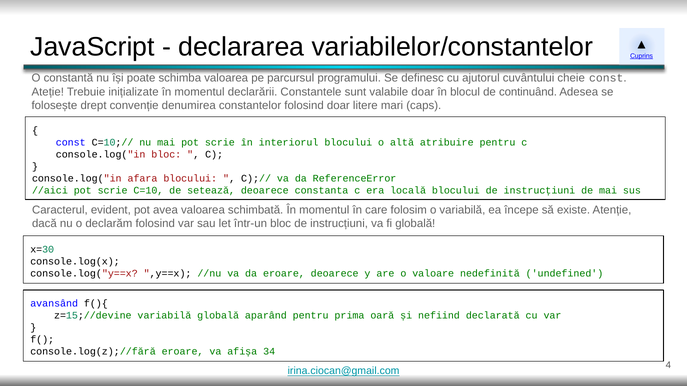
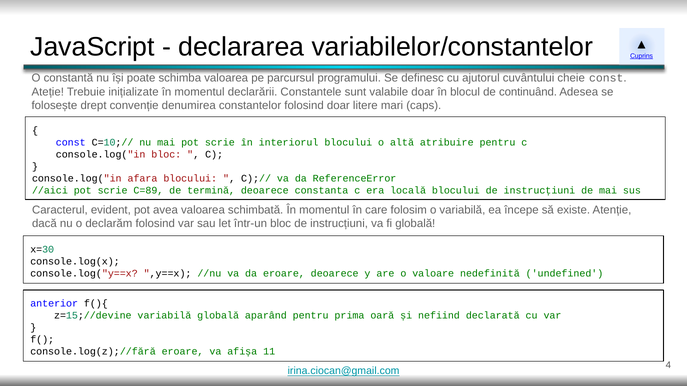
C=10: C=10 -> C=89 (148, 191)
setează: setează -> termină (211, 191)
avansând: avansând -> anterior (54, 304)
34: 34 -> 11 (269, 352)
